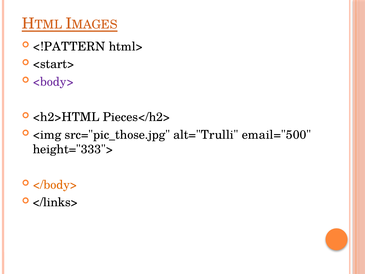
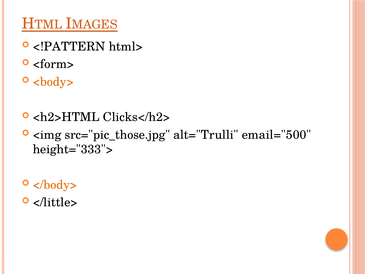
<start>: <start> -> <form> (54, 64)
<body> colour: purple -> orange (53, 82)
Pieces</h2>: Pieces</h2> -> Clicks</h2> (137, 117)
</links>: </links> -> </little> (55, 202)
